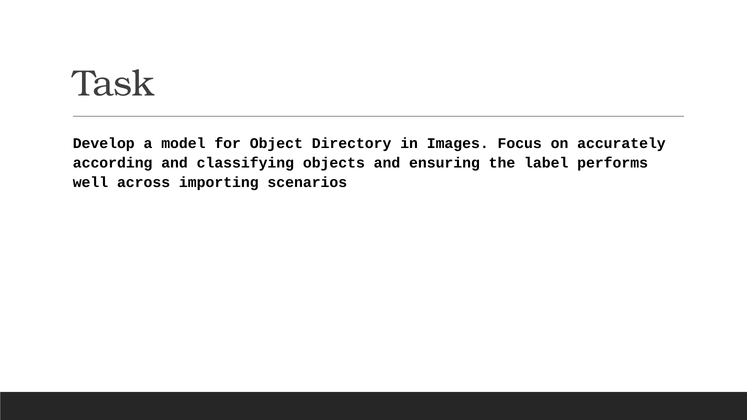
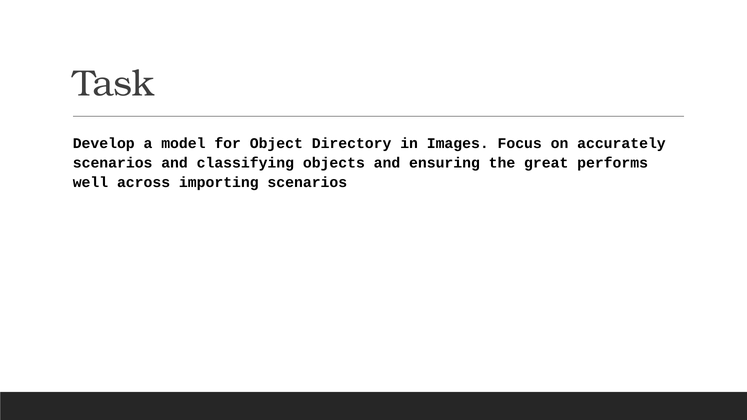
according: according -> scenarios (113, 163)
label: label -> great (546, 163)
